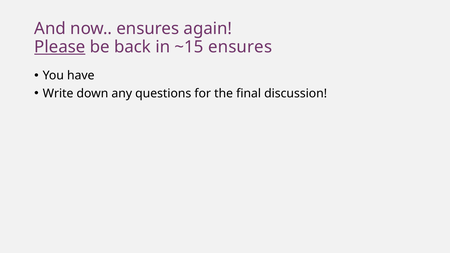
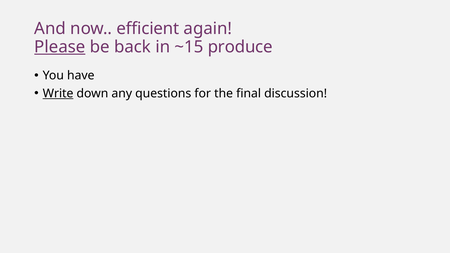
now ensures: ensures -> efficient (148, 29)
~15 ensures: ensures -> produce (240, 47)
Write underline: none -> present (58, 93)
